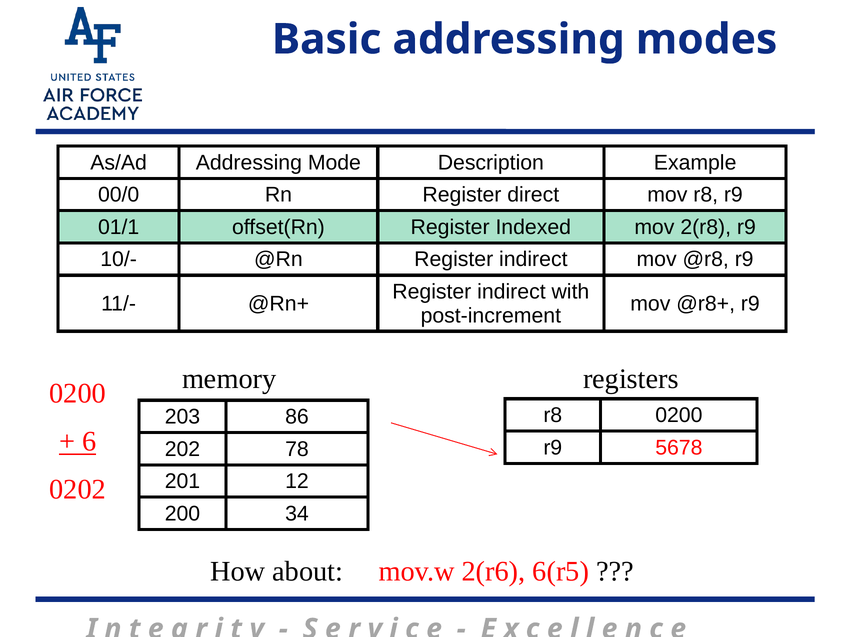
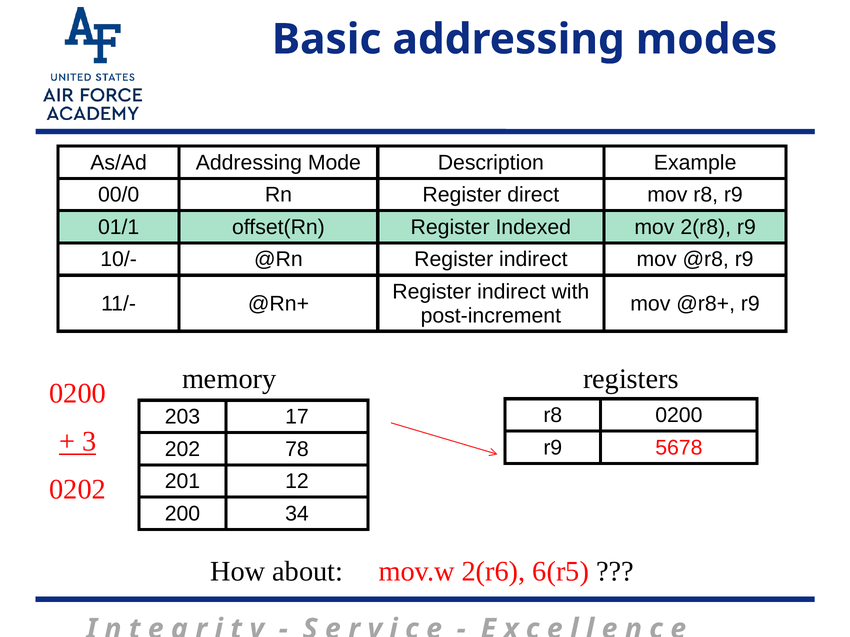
86: 86 -> 17 (297, 417)
6: 6 -> 3 (89, 442)
